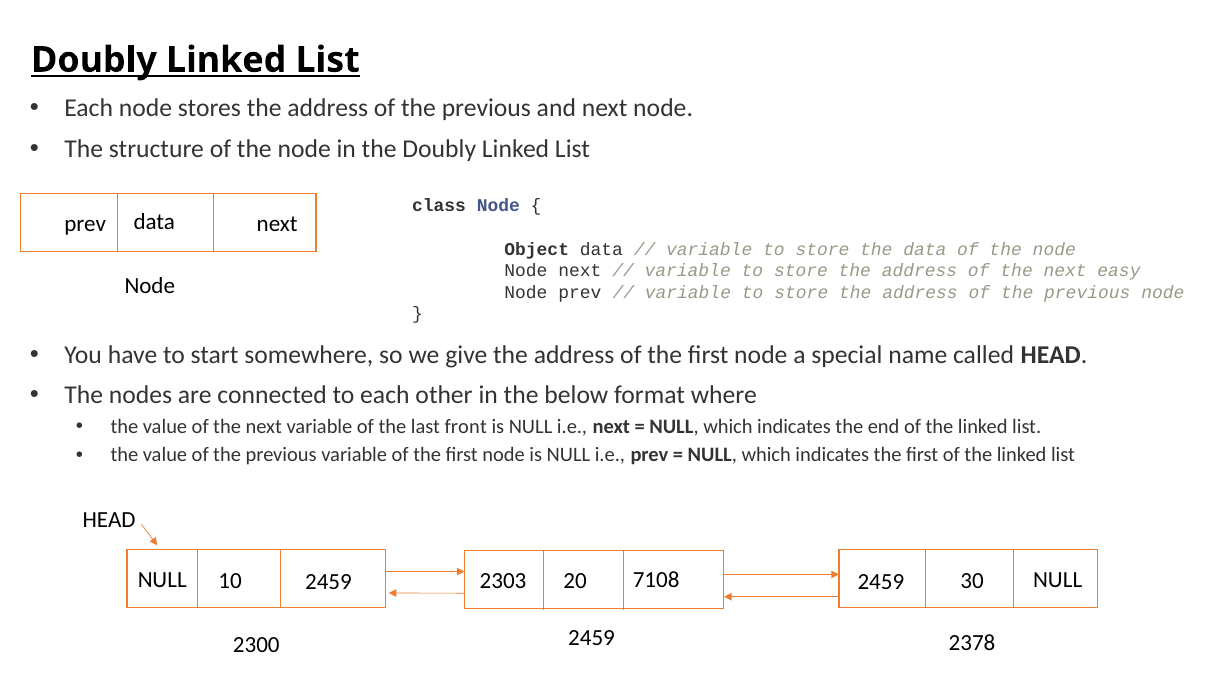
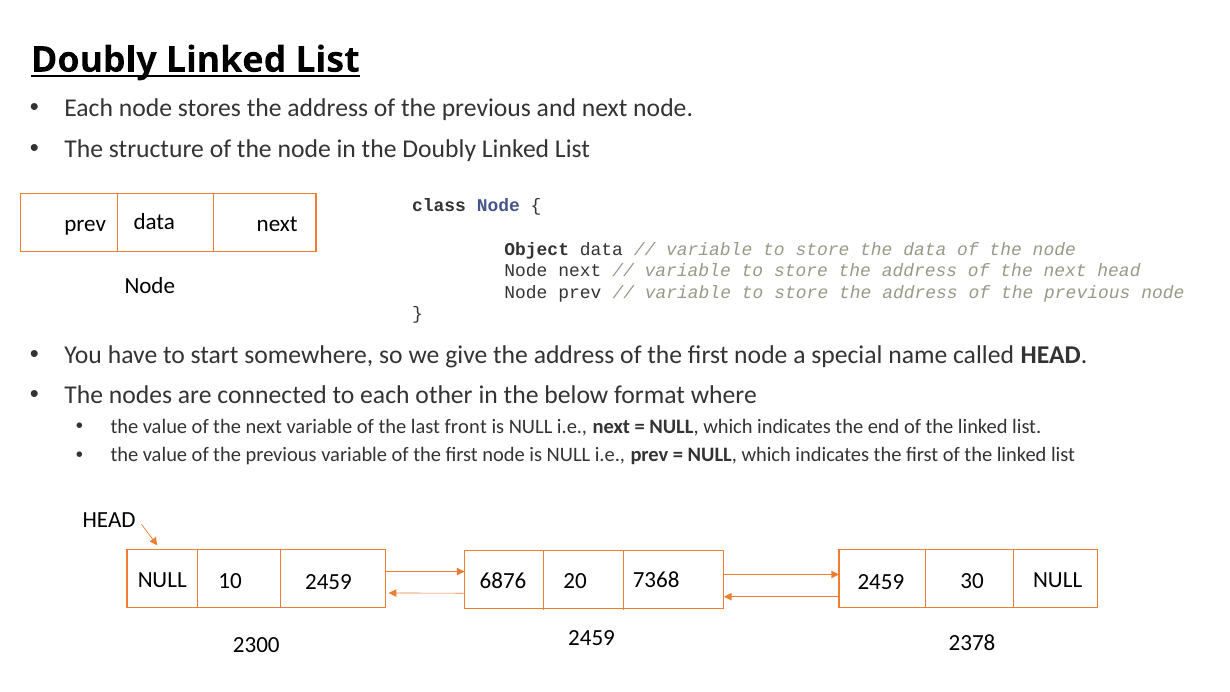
next easy: easy -> head (1119, 271)
2303: 2303 -> 6876 (503, 581)
7108: 7108 -> 7368 (656, 580)
